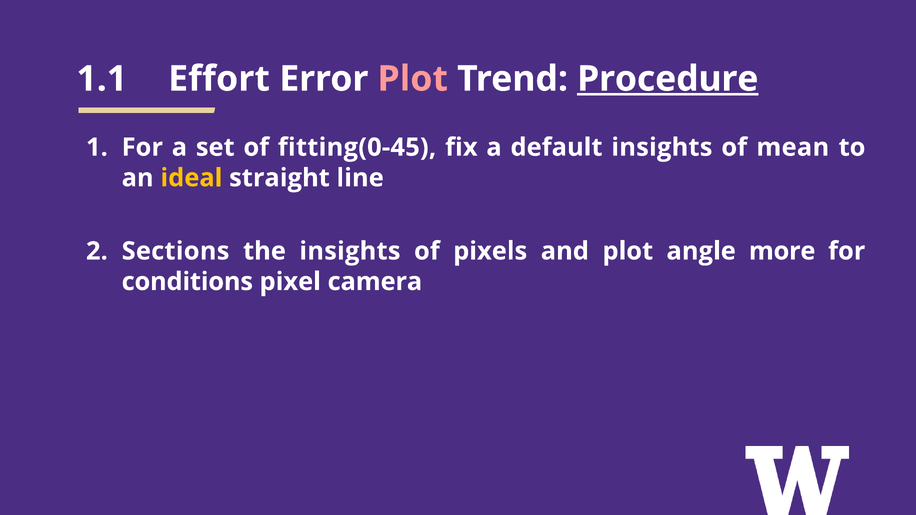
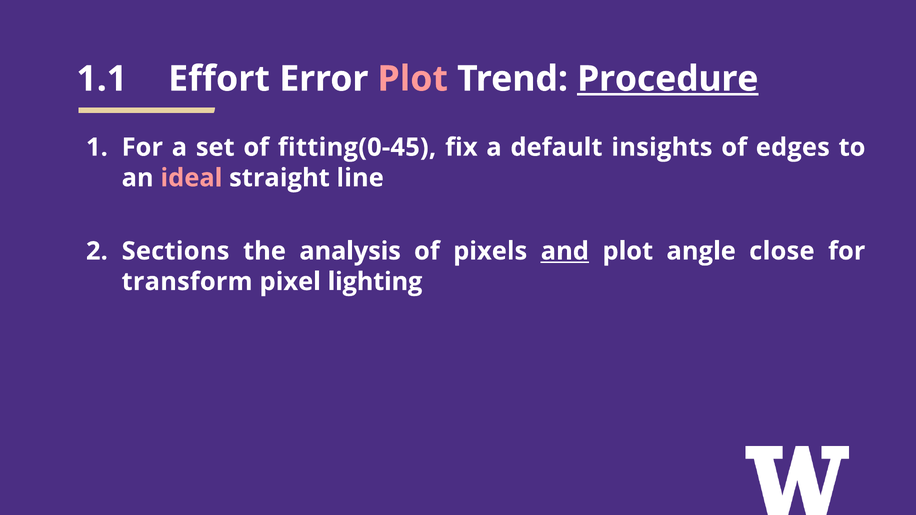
mean: mean -> edges (793, 147)
ideal colour: yellow -> pink (191, 178)
the insights: insights -> analysis (350, 251)
and underline: none -> present (565, 251)
more: more -> close (782, 251)
conditions: conditions -> transform (187, 282)
camera: camera -> lighting (375, 282)
